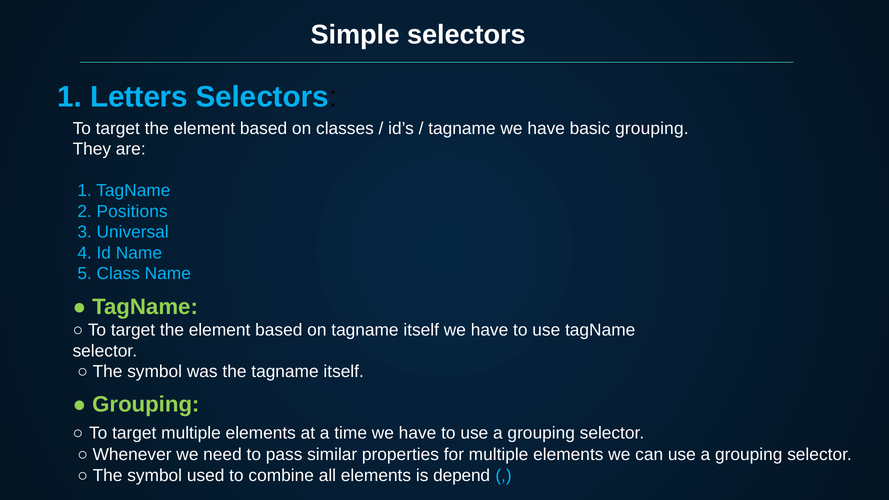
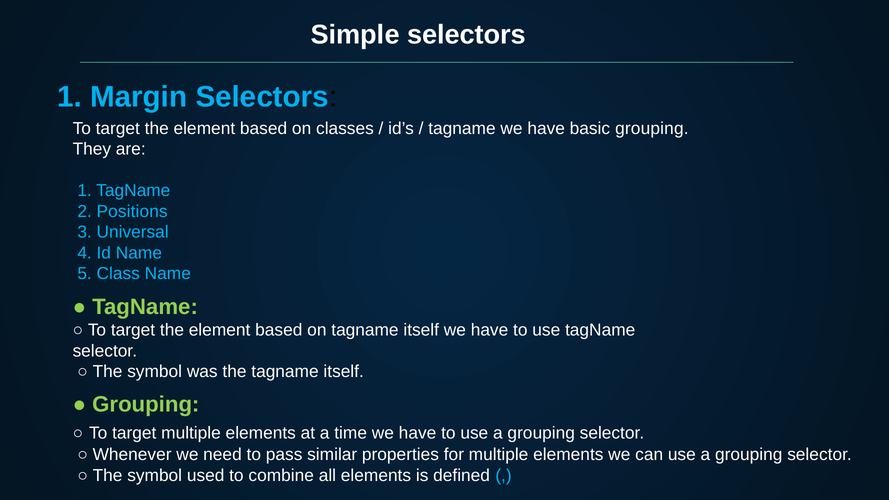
Letters: Letters -> Margin (139, 97)
depend: depend -> defined (462, 475)
